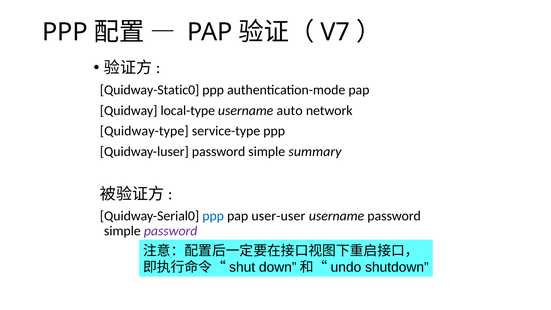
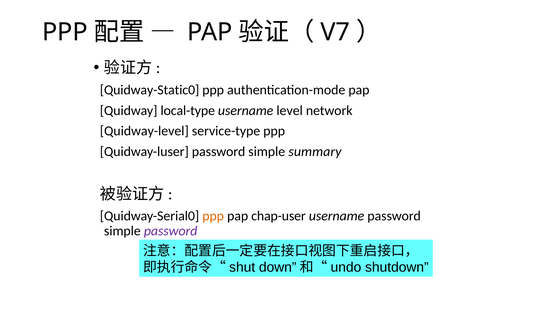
auto: auto -> level (290, 110)
Quidway-type: Quidway-type -> Quidway-level (144, 131)
ppp colour: blue -> orange (213, 216)
user-user: user-user -> chap-user (279, 216)
